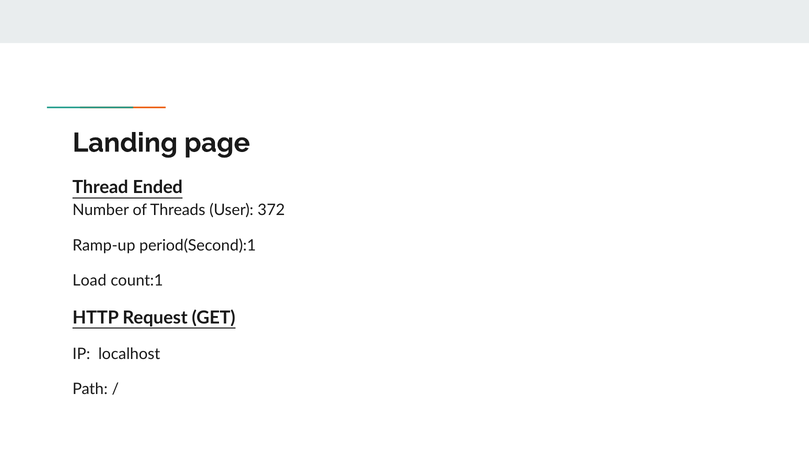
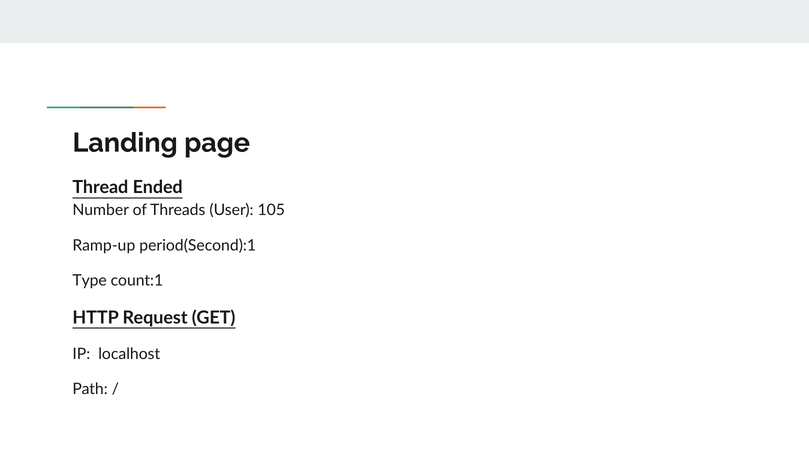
372: 372 -> 105 (271, 210)
Load: Load -> Type (90, 281)
